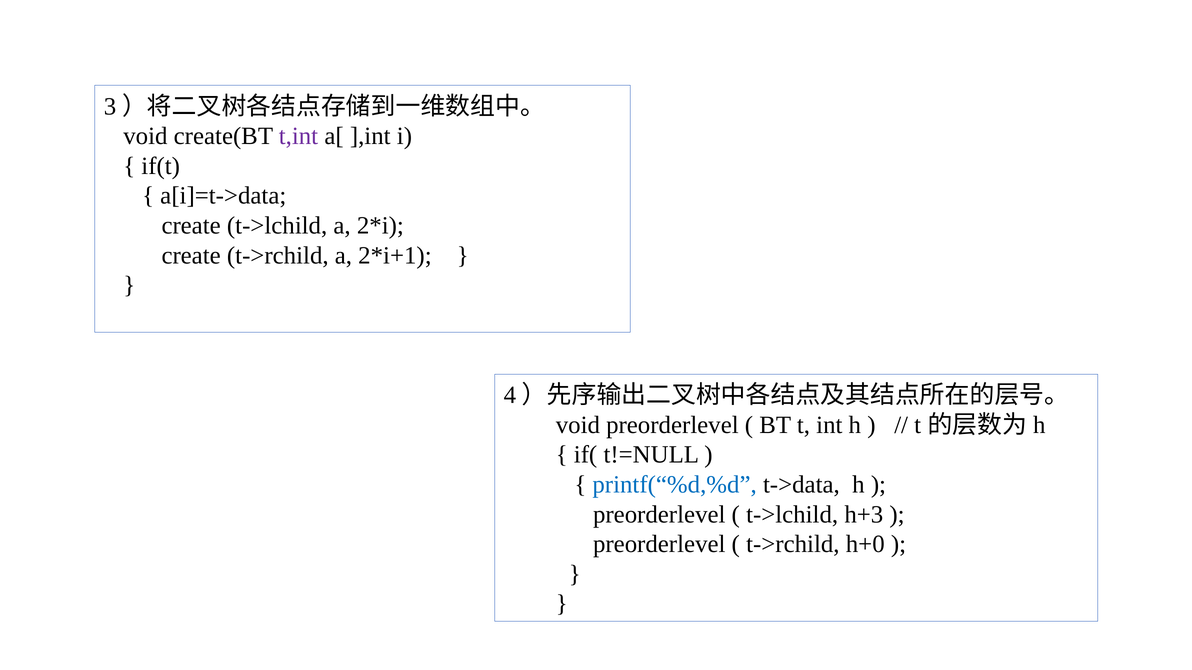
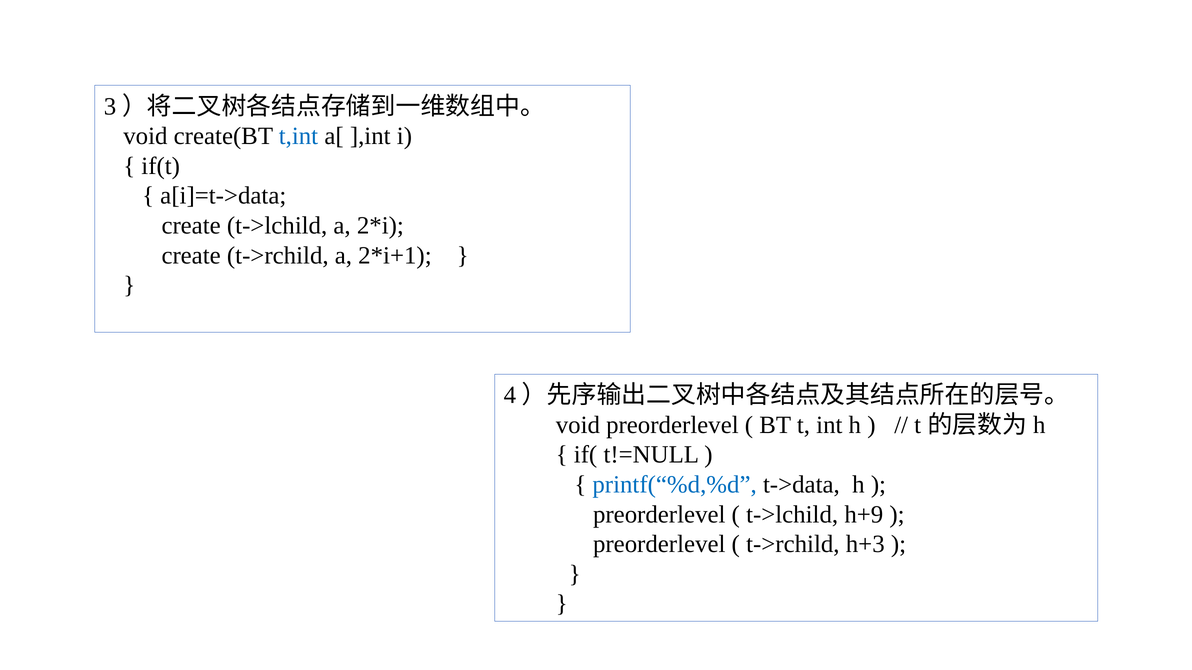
t,int colour: purple -> blue (298, 136)
h+3: h+3 -> h+9 (864, 515)
h+0: h+0 -> h+3 (865, 545)
